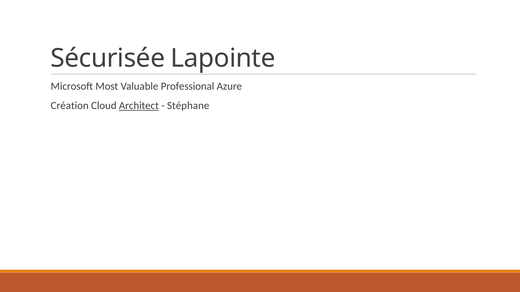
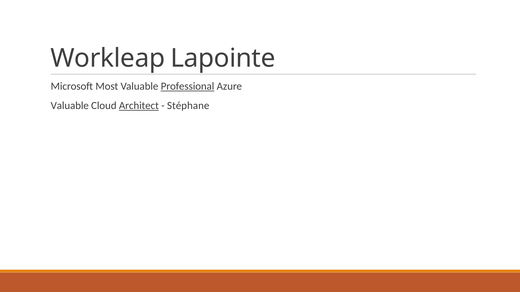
Sécurisée: Sécurisée -> Workleap (108, 58)
Professional underline: none -> present (188, 86)
Création: Création -> Valuable (70, 106)
